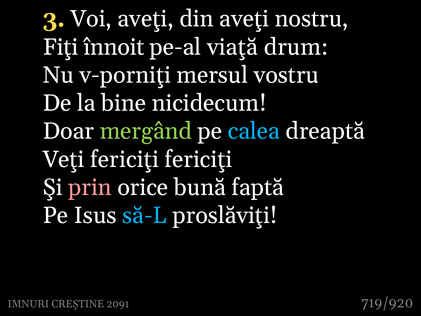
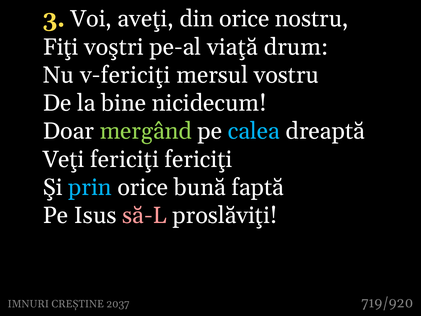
din aveţi: aveţi -> orice (244, 19)
înnoit: înnoit -> voştri (114, 47)
v-porniţi: v-porniţi -> v-fericiţi (125, 75)
prin colour: pink -> light blue (90, 187)
să-L colour: light blue -> pink (145, 215)
2091: 2091 -> 2037 (118, 304)
